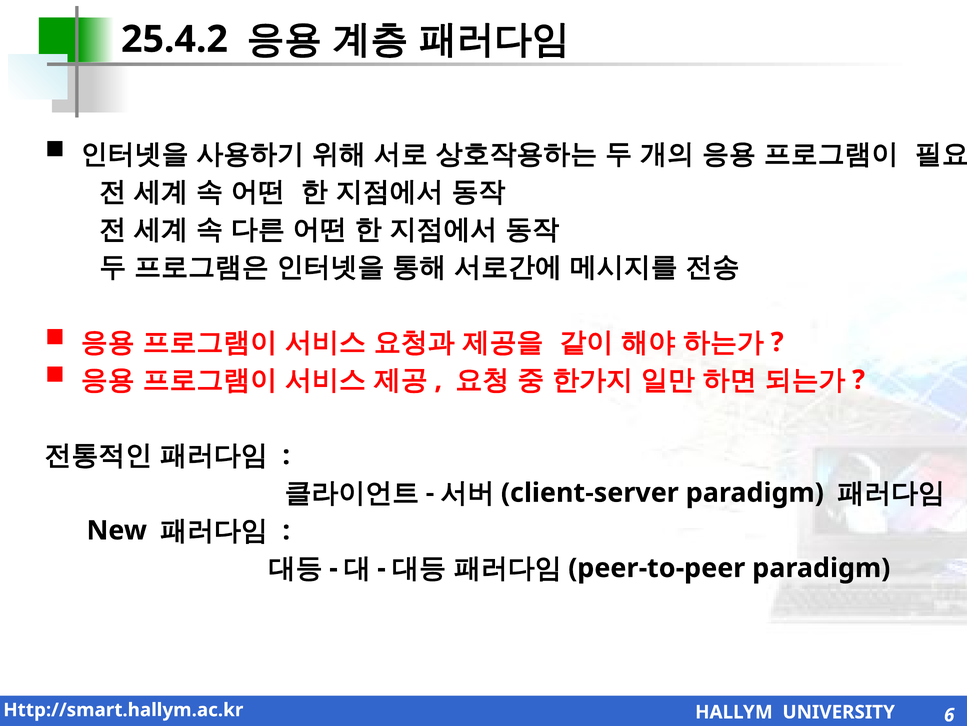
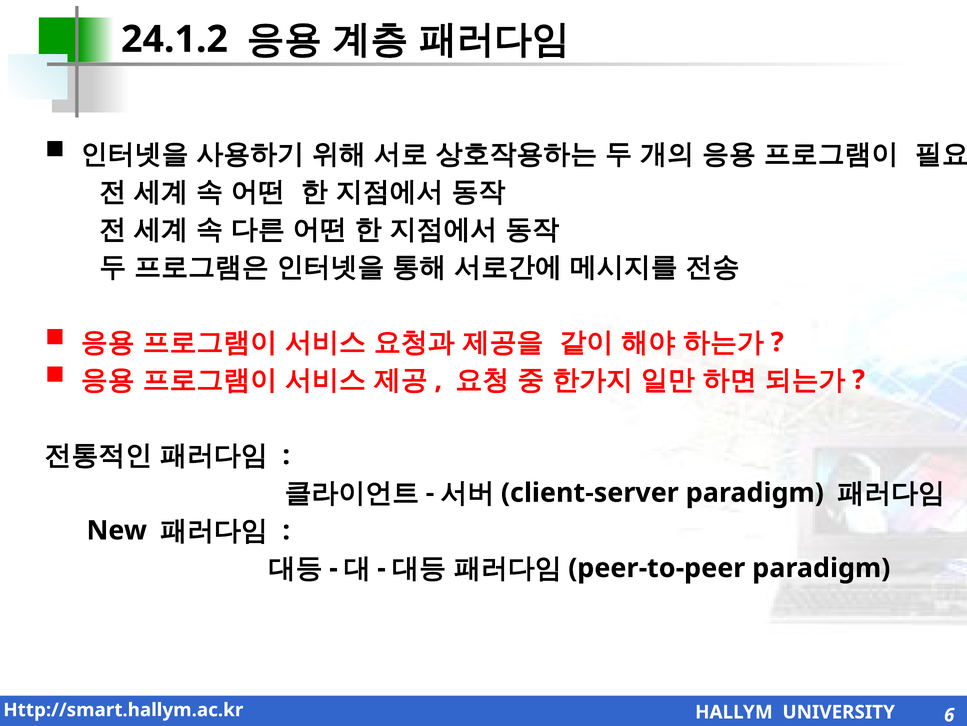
25.4.2: 25.4.2 -> 24.1.2 (175, 39)
